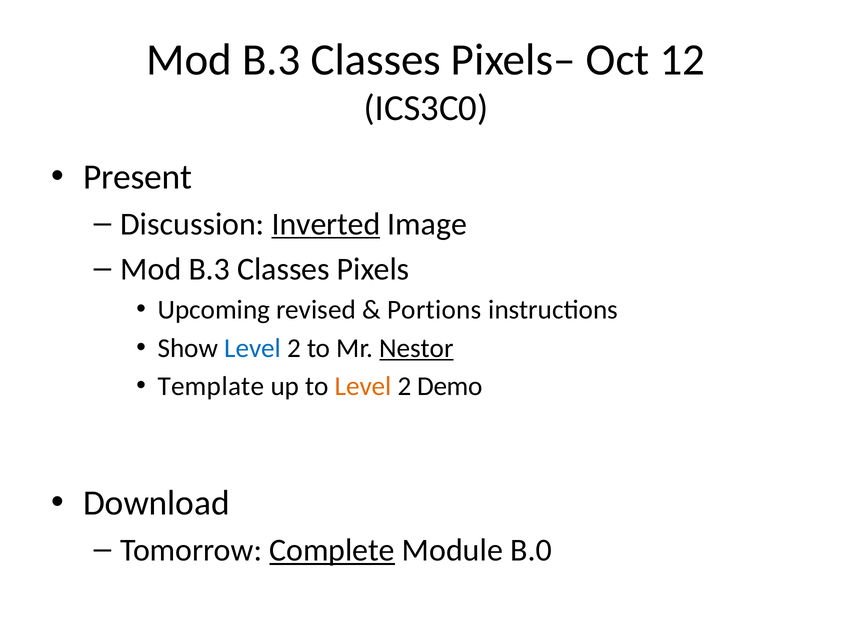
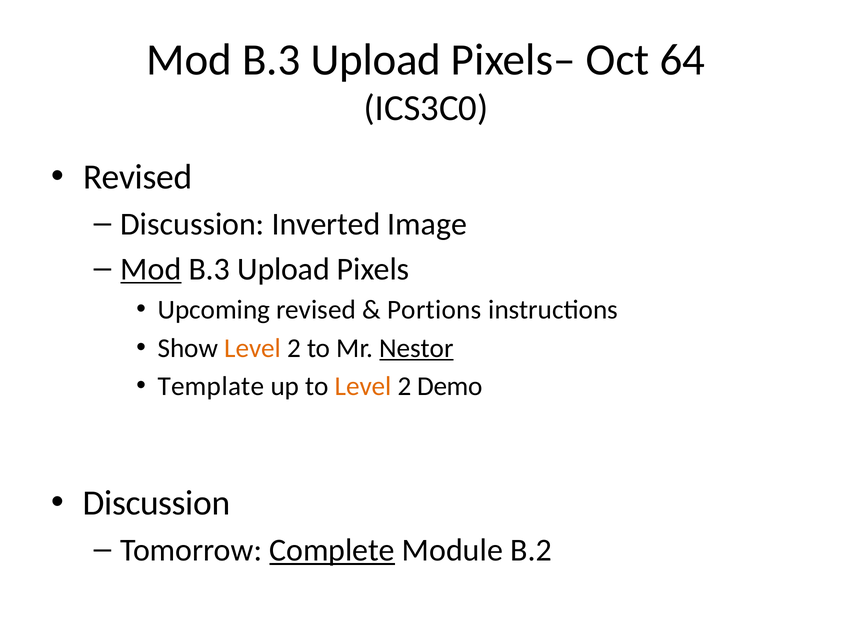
Classes: Classes -> Upload (376, 60)
12: 12 -> 64 (682, 60)
Present: Present -> Revised (138, 177)
Inverted underline: present -> none (326, 224)
Mod underline: none -> present (151, 269)
Classes: Classes -> Upload (284, 269)
Level colour: blue -> orange (253, 348)
Download: Download -> Discussion (157, 503)
B.0: B.0 -> B.2 (531, 550)
